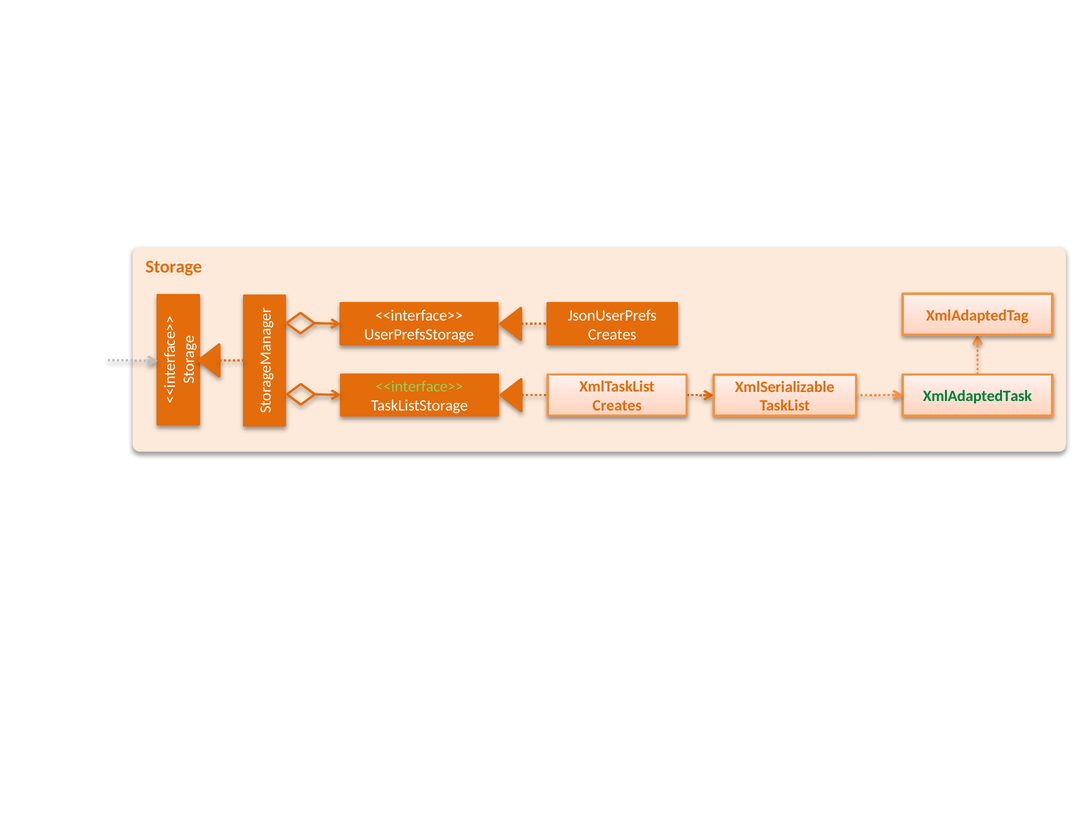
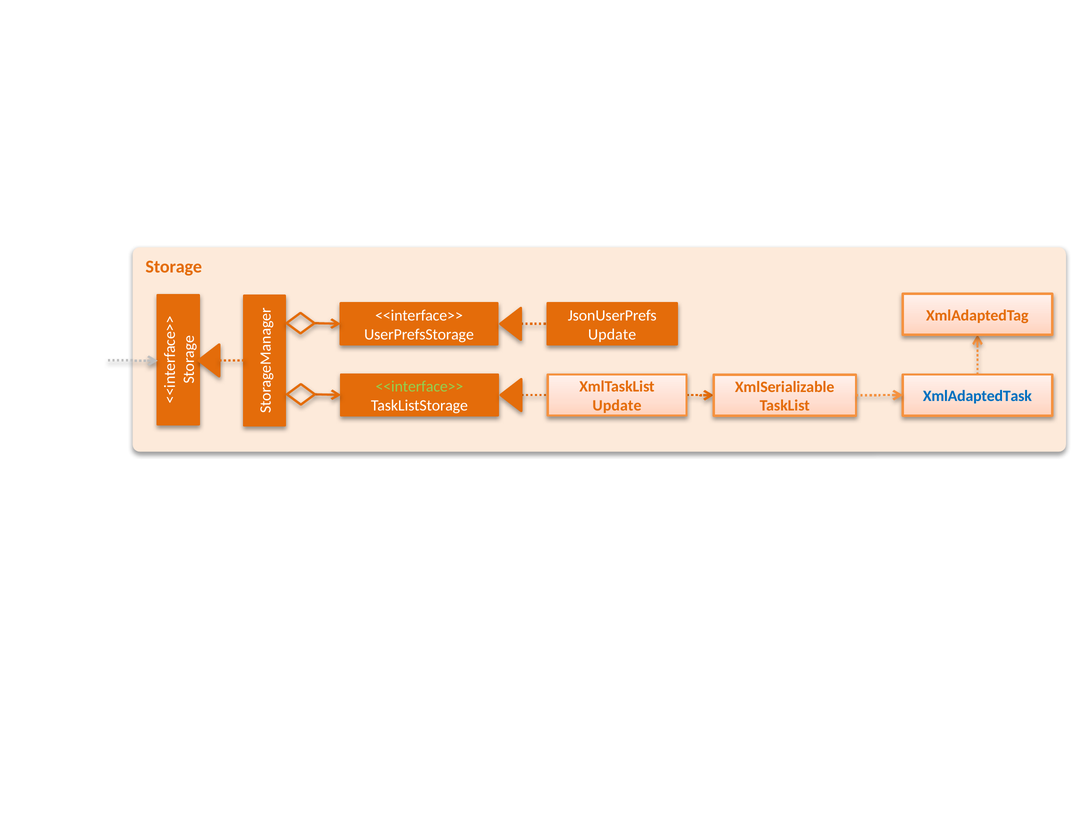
Creates: Creates -> Update (612, 334)
XmlAdaptedTask colour: green -> blue (977, 396)
Creates: Creates -> Update (617, 406)
